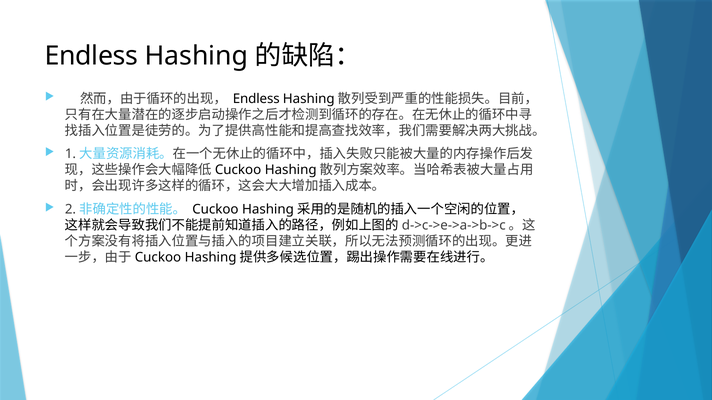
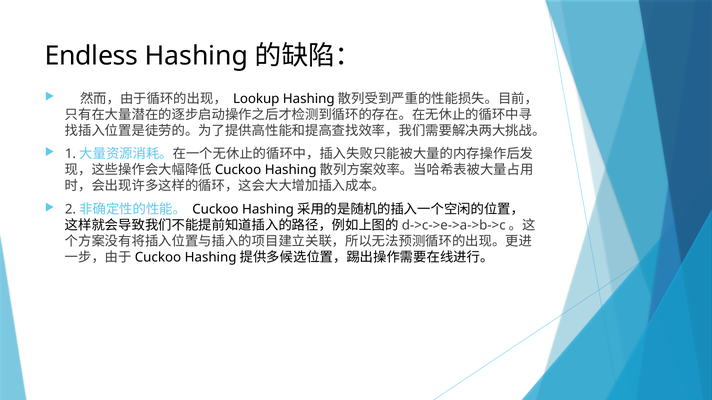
Endless: Endless -> Lookup (256, 99)
